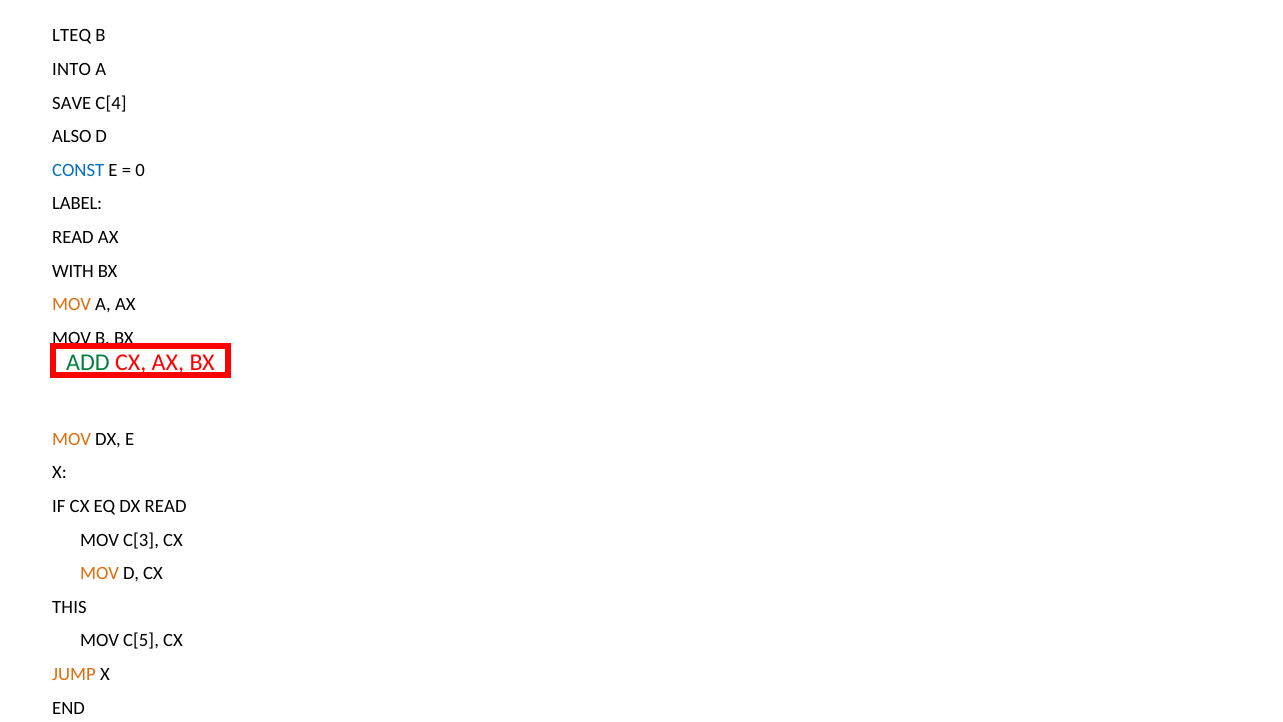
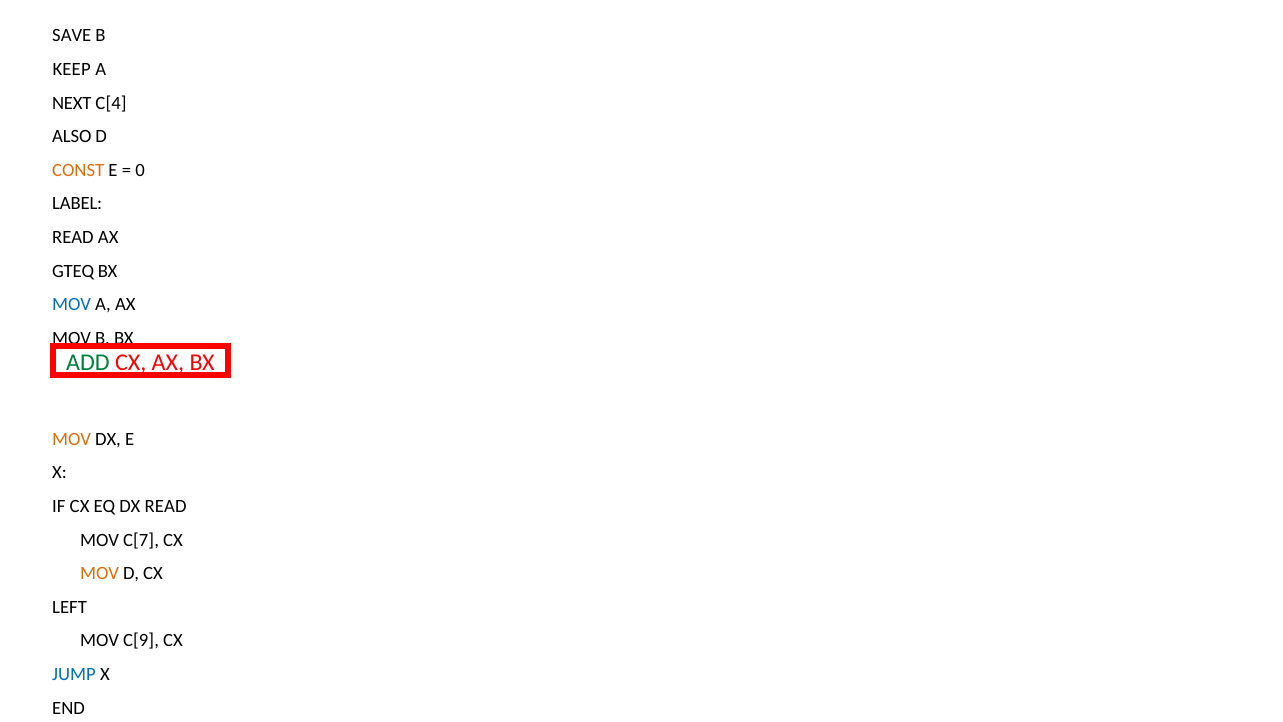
LTEQ: LTEQ -> SAVE (72, 36)
INTO: INTO -> KEEP (72, 69)
SAVE: SAVE -> NEXT (72, 103)
CONST colour: blue -> orange (78, 170)
WITH: WITH -> GTEQ (73, 271)
MOV colour: orange -> blue (72, 305)
C[3: C[3 -> C[7 (141, 540)
THIS: THIS -> LEFT (70, 607)
C[5: C[5 -> C[9 (141, 640)
JUMP colour: orange -> blue (74, 674)
